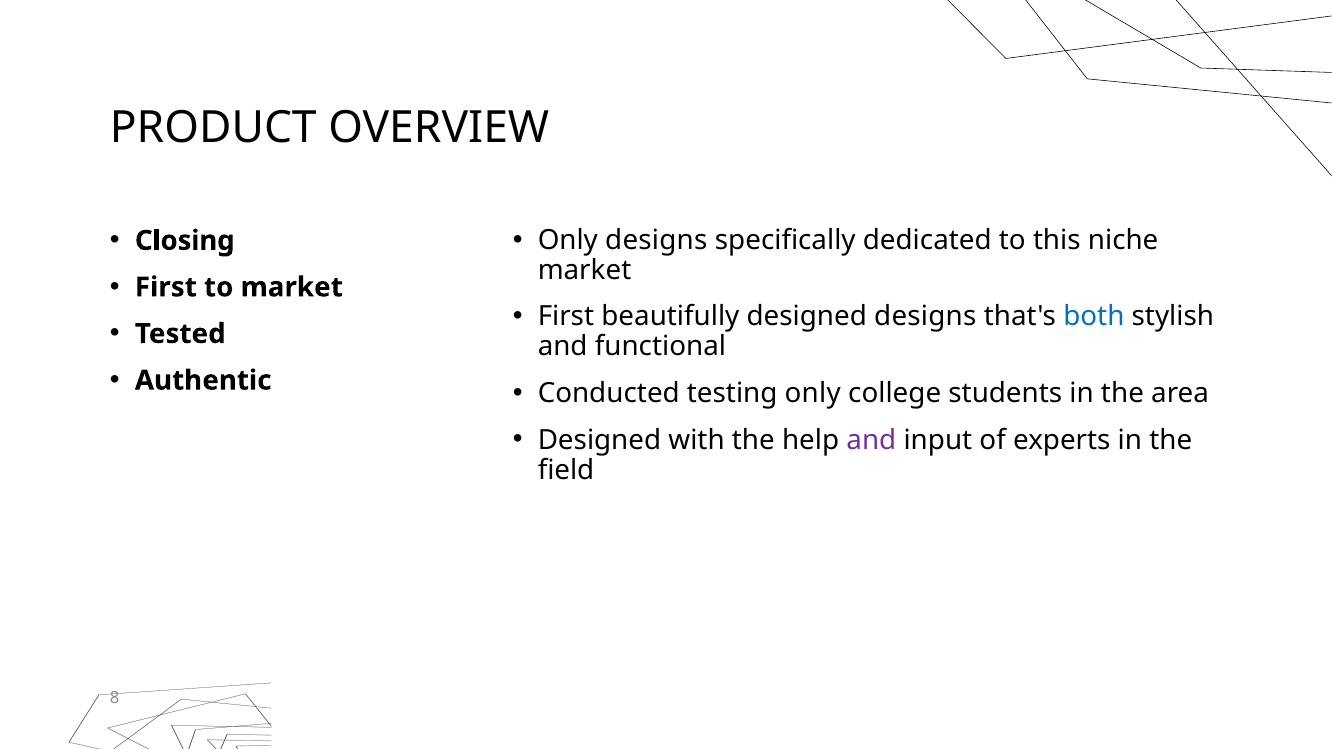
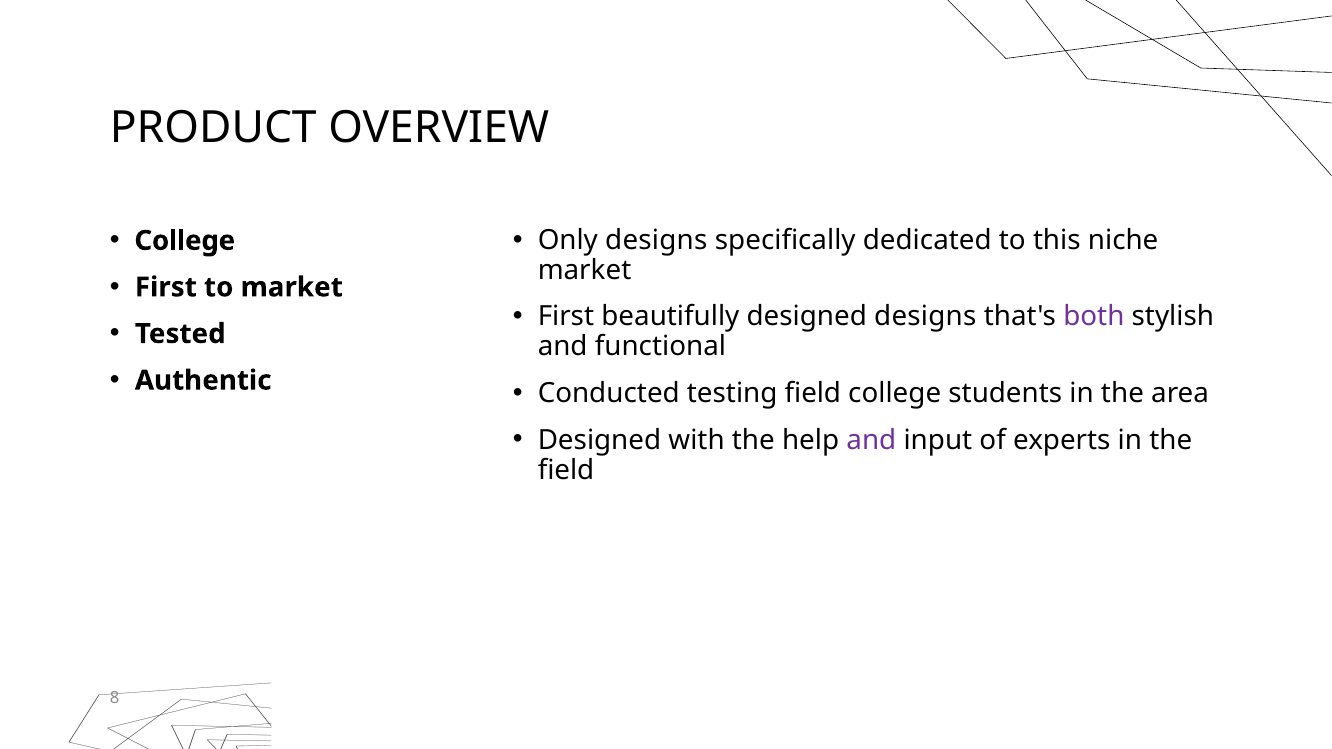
Closing: Closing -> College (185, 241)
both colour: blue -> purple (1094, 317)
testing only: only -> field (813, 393)
